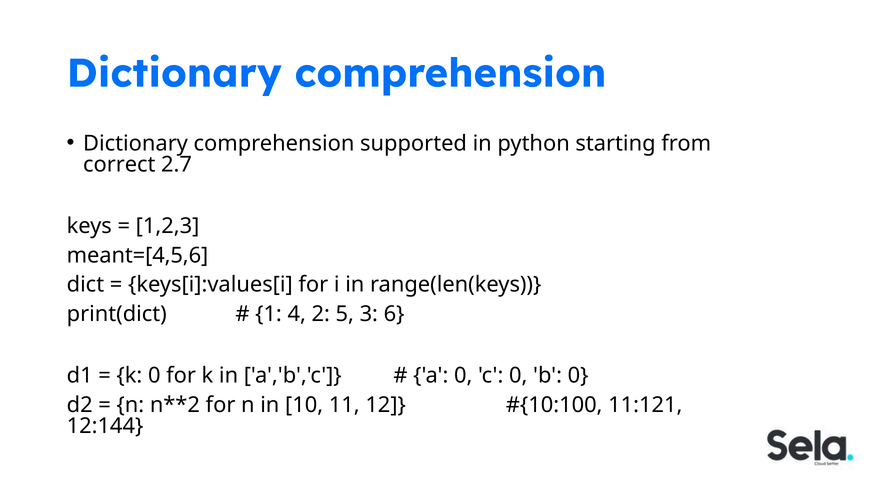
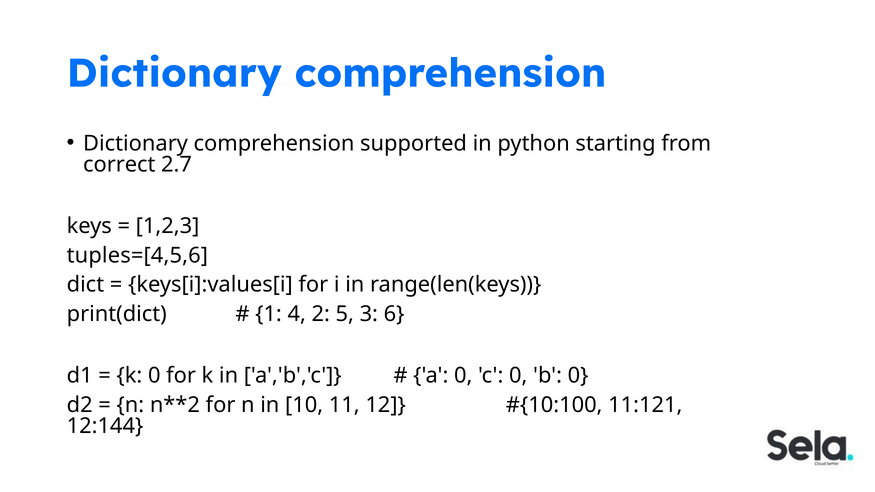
meant=[4,5,6: meant=[4,5,6 -> tuples=[4,5,6 (137, 255)
